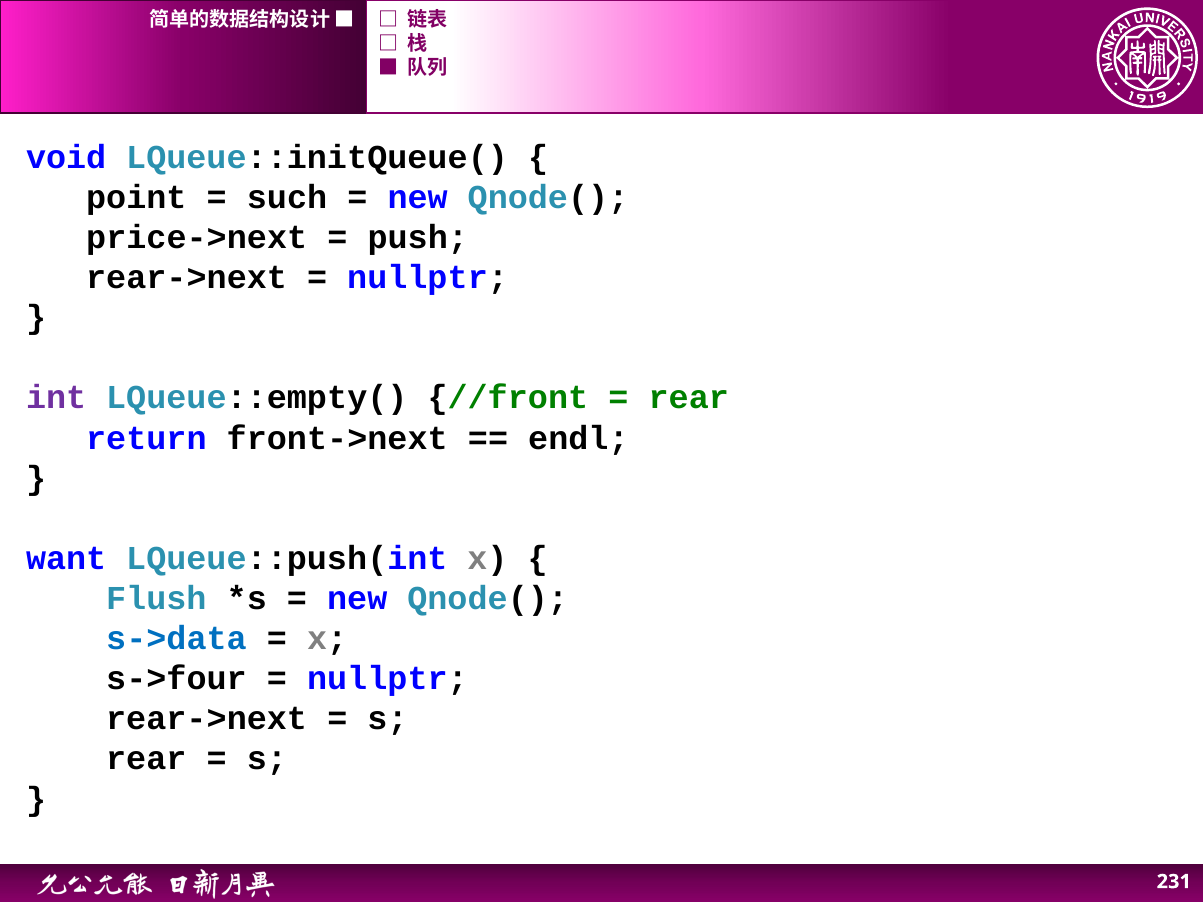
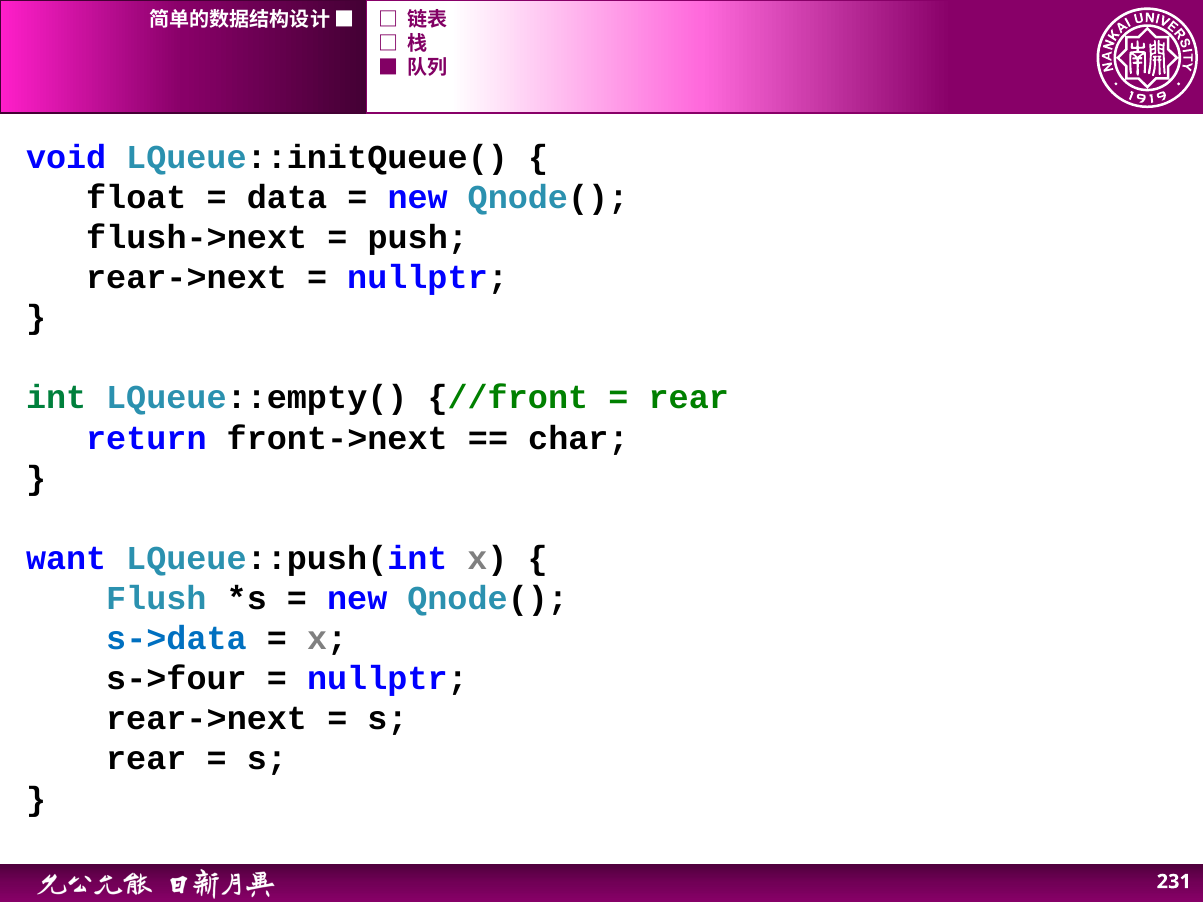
point: point -> float (136, 197)
such: such -> data (287, 197)
price->next: price->next -> flush->next (197, 238)
int colour: purple -> green (56, 398)
endl: endl -> char (578, 438)
